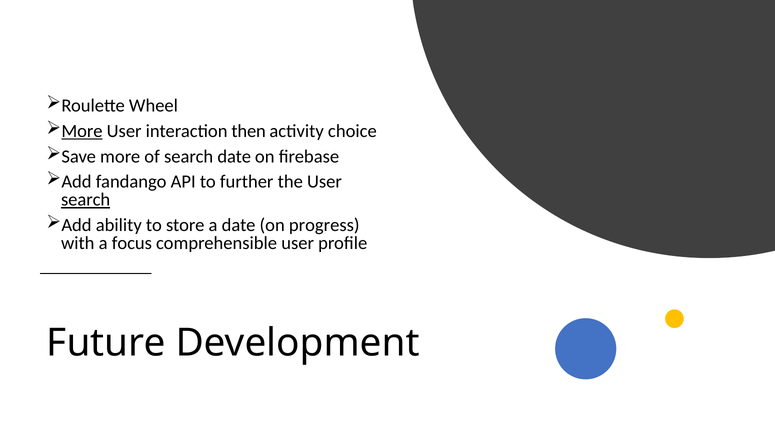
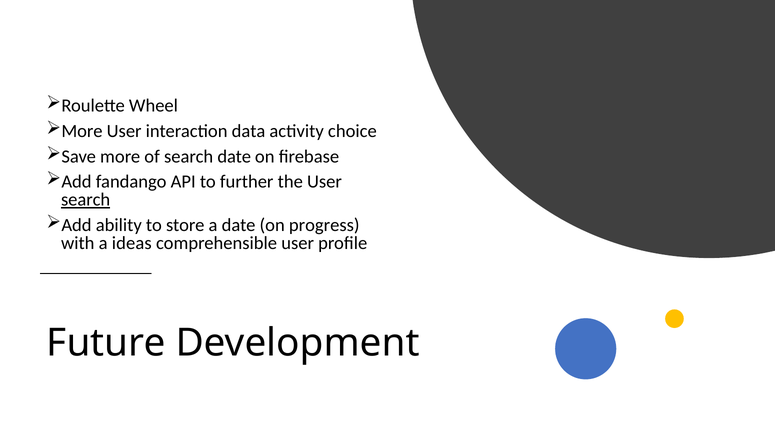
More underline: present -> none (82, 131)
then: then -> data (249, 131)
focus: focus -> ideas (132, 243)
